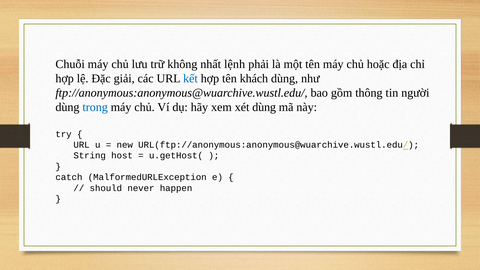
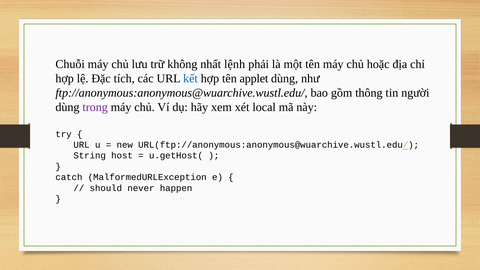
giải: giải -> tích (124, 78)
khách: khách -> applet (254, 78)
trong colour: blue -> purple (95, 107)
xét dùng: dùng -> local (264, 107)
